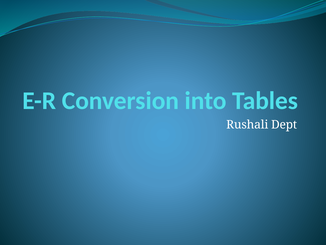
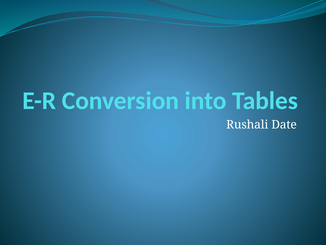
Dept: Dept -> Date (284, 125)
